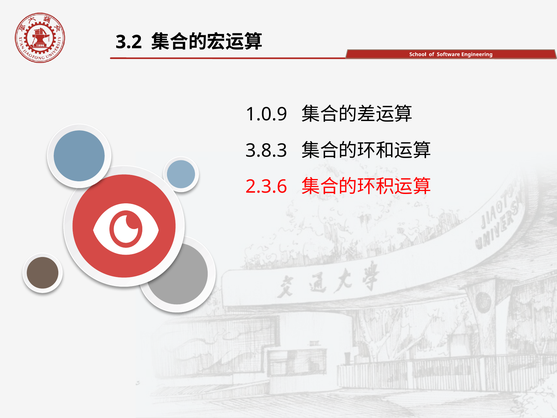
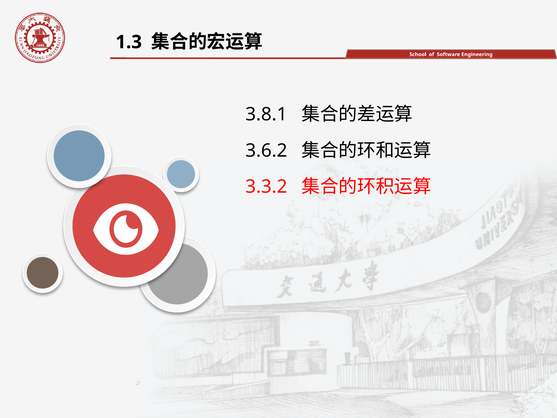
3.2: 3.2 -> 1.3 (129, 42)
1.0.9: 1.0.9 -> 3.8.1 (266, 114)
3.8.3: 3.8.3 -> 3.6.2 (266, 150)
2.3.6: 2.3.6 -> 3.3.2 (266, 187)
